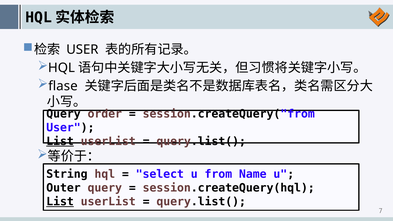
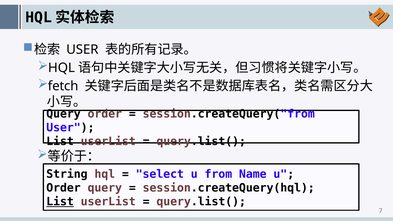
flase: flase -> fetch (63, 86)
List underline: present -> none (60, 141)
Outer: Outer -> Order (63, 188)
